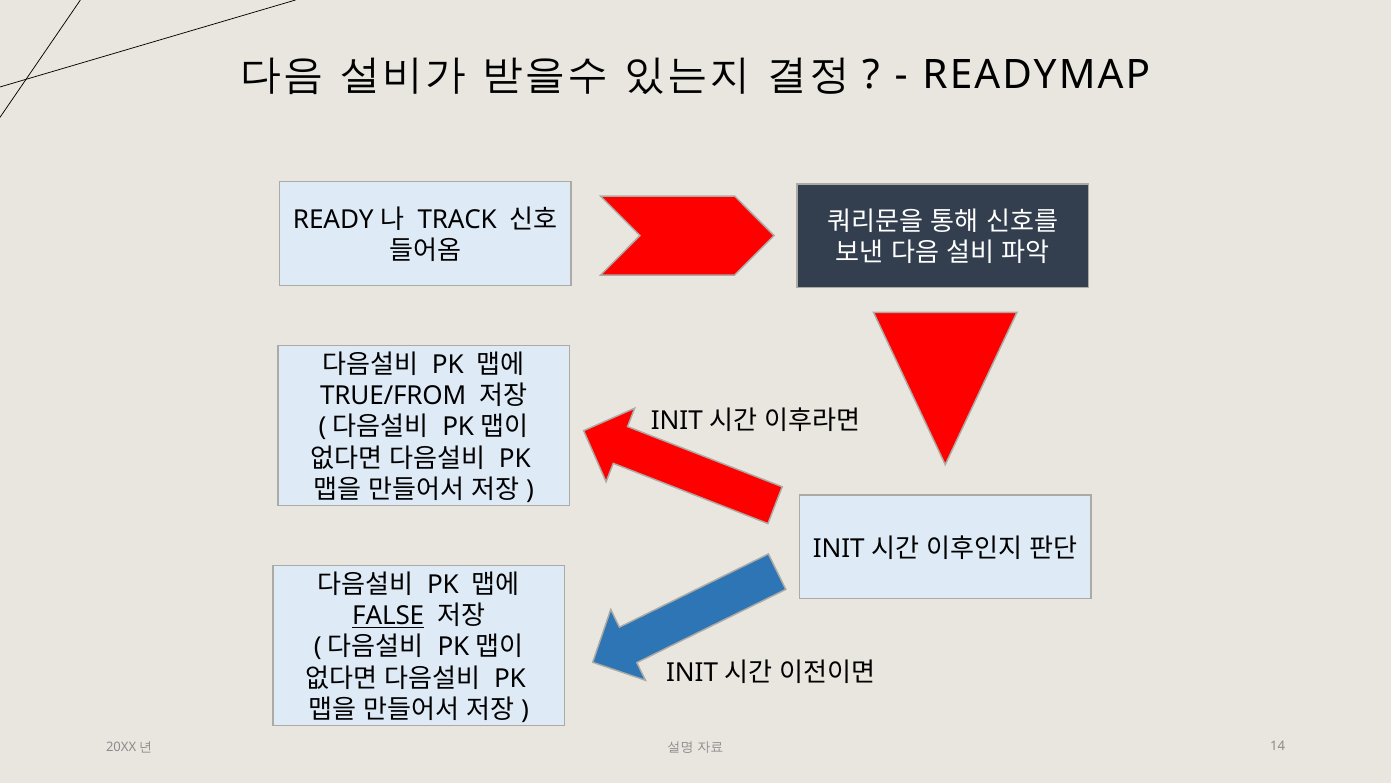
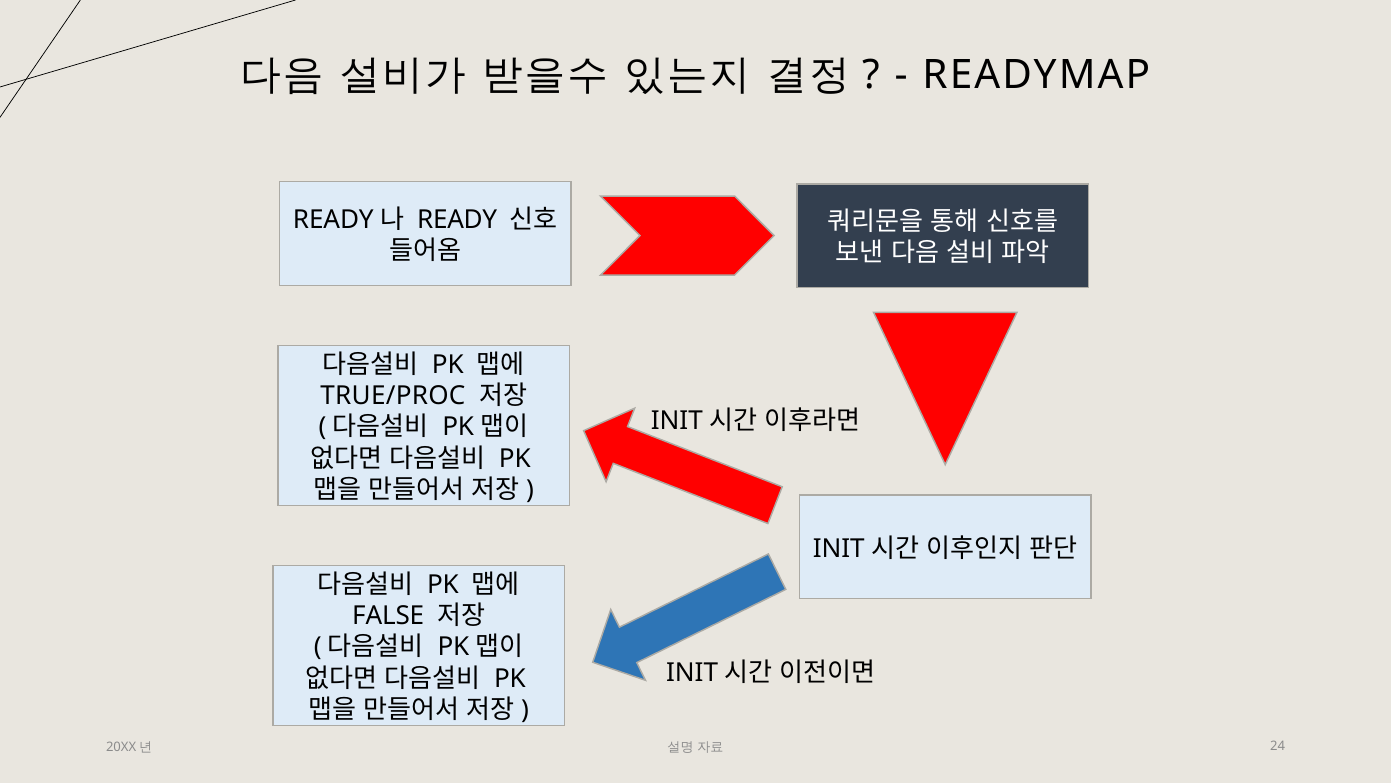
TRACK: TRACK -> READY (457, 220)
TRUE/FROM: TRUE/FROM -> TRUE/PROC (393, 396)
FALSE underline: present -> none (388, 616)
14: 14 -> 24 (1278, 746)
